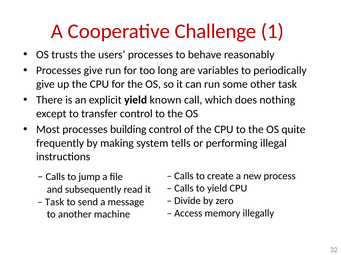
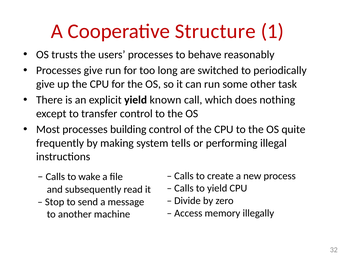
Challenge: Challenge -> Structure (215, 31)
variables: variables -> switched (218, 71)
jump: jump -> wake (89, 177)
Task: Task -> Stop (55, 202)
